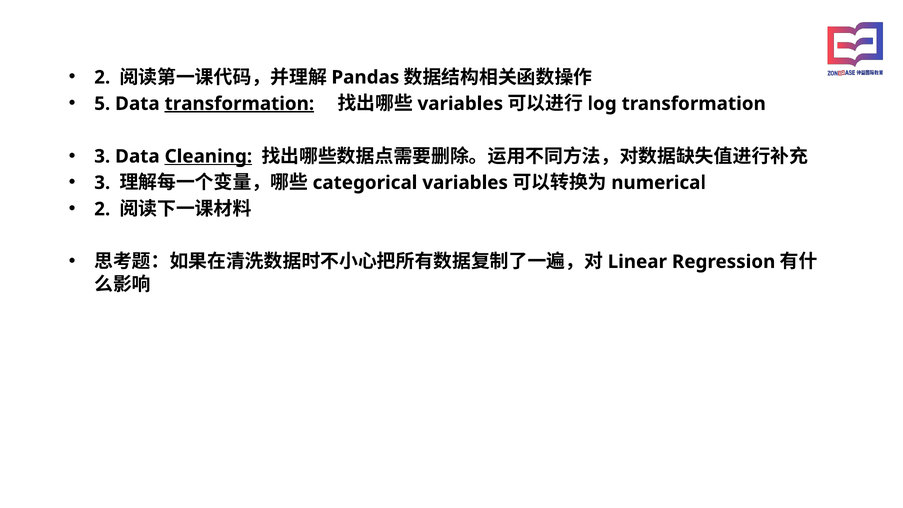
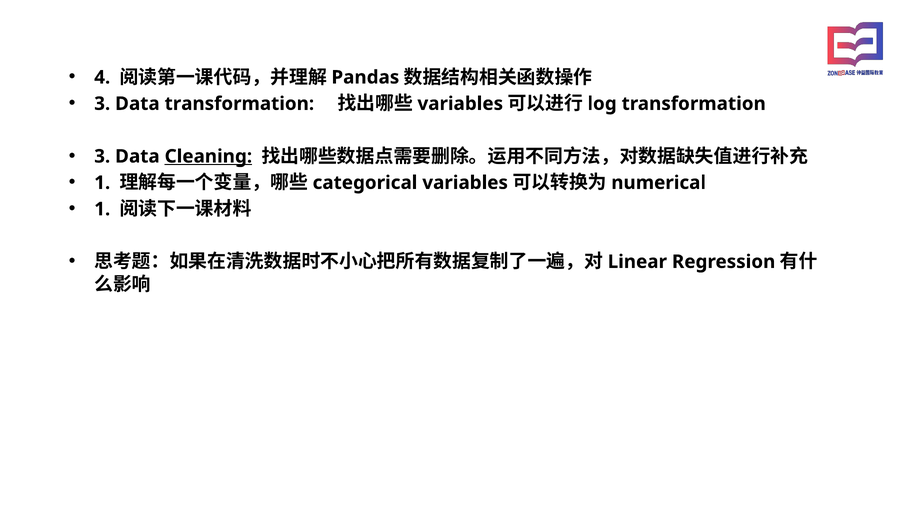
2: 2 -> 4 (102, 77)
5: 5 -> 3 (102, 104)
transformation underline: present -> none (239, 104)
3: 3 -> 1 (102, 183)
2: 2 -> 1 (102, 209)
